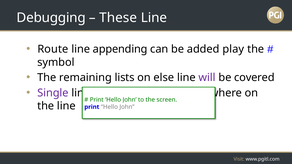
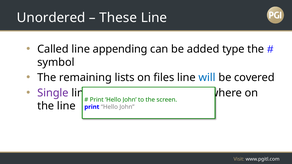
Debugging: Debugging -> Unordered (51, 18)
Route: Route -> Called (53, 49)
play: play -> type (233, 49)
else: else -> files (164, 78)
will colour: purple -> blue (207, 78)
